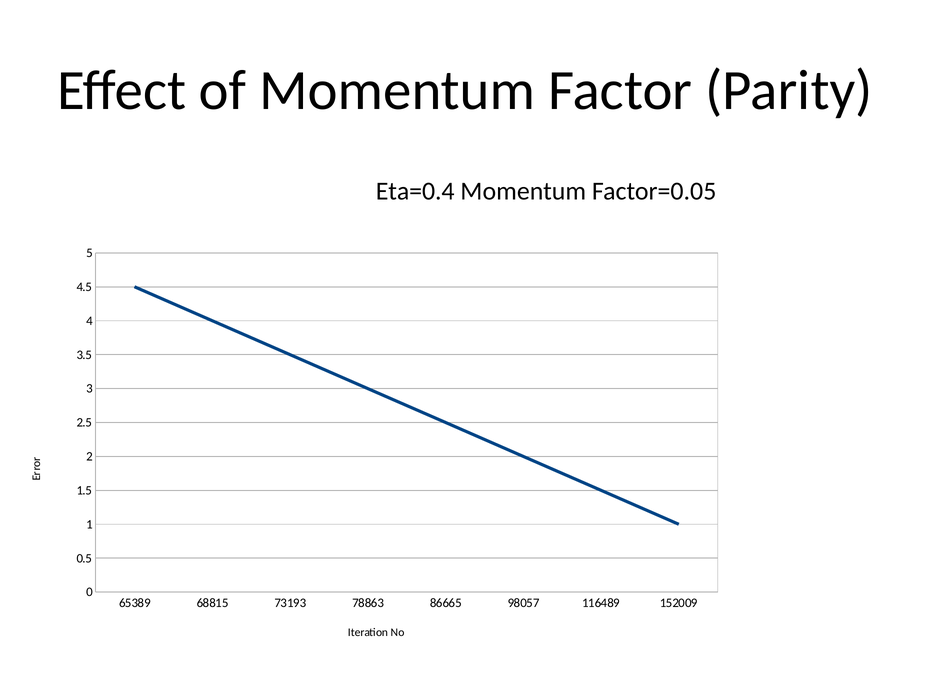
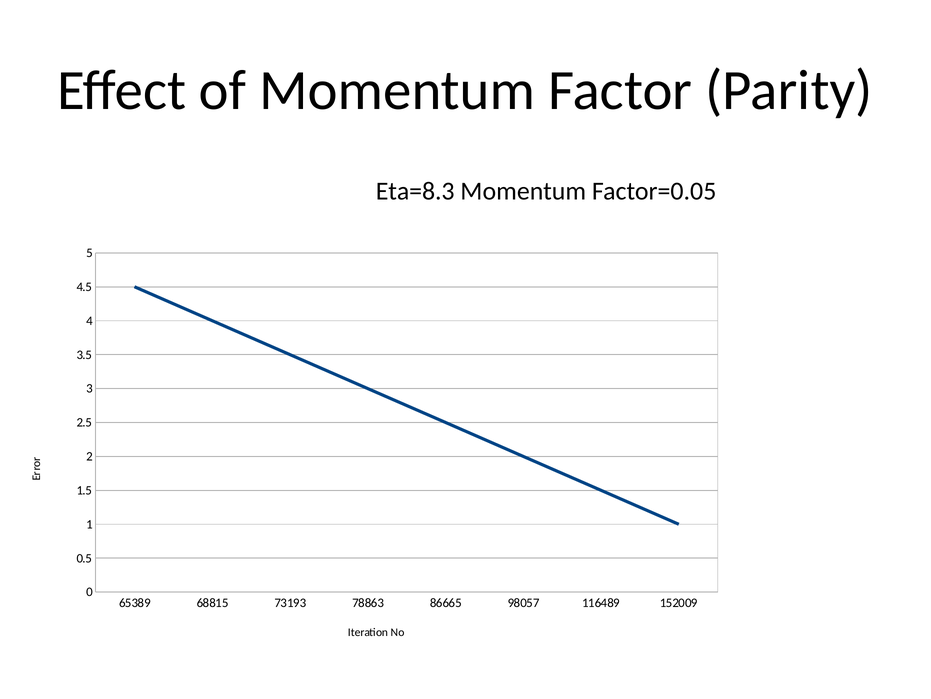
Eta=0.4: Eta=0.4 -> Eta=8.3 (415, 191)
